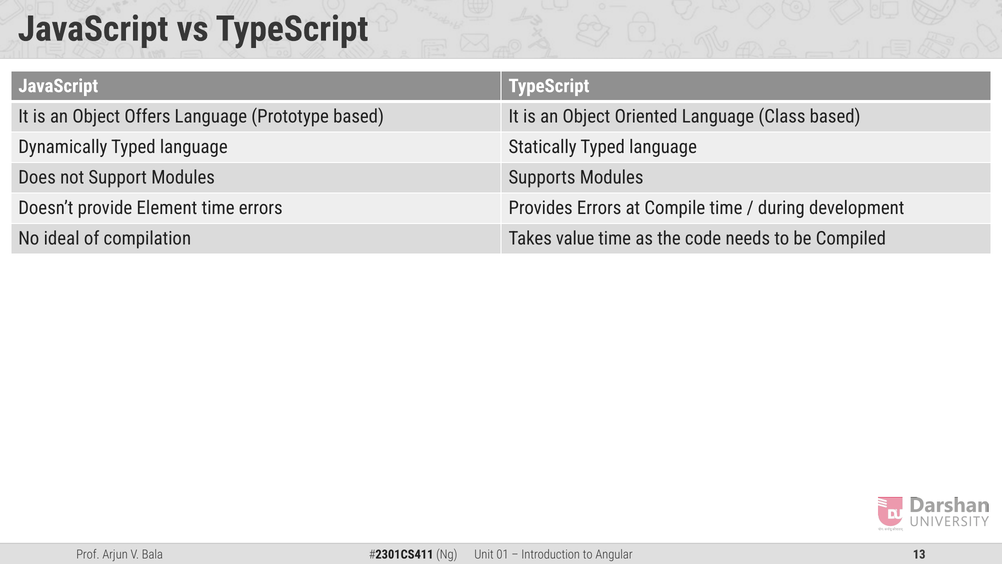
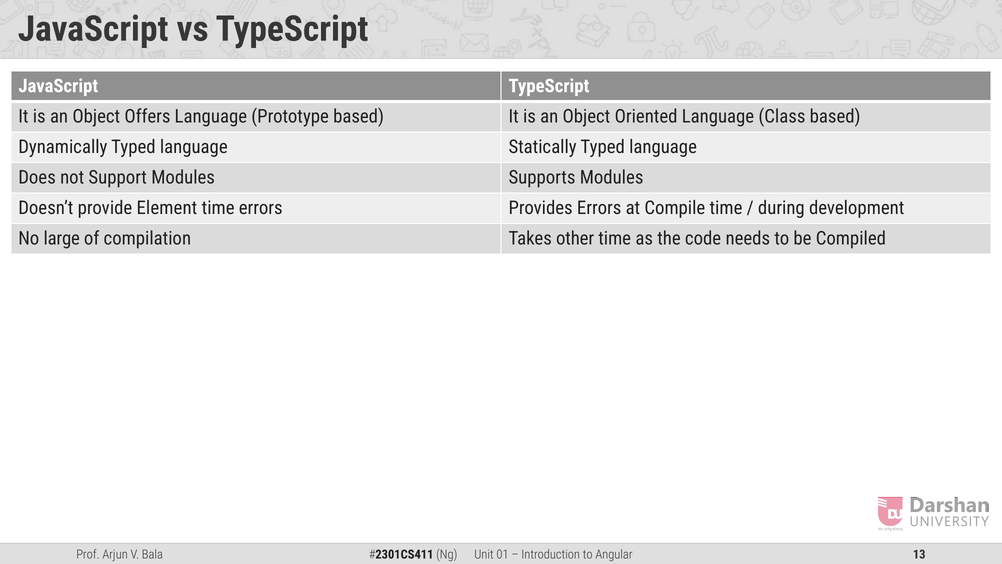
ideal: ideal -> large (62, 238)
value: value -> other (575, 238)
